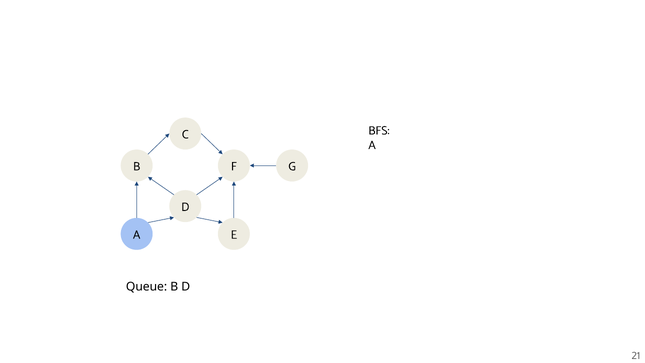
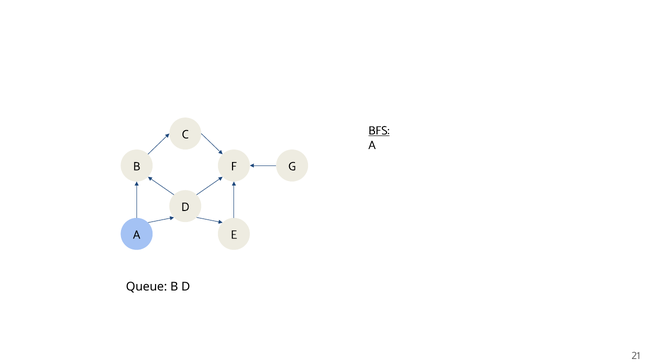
BFS underline: none -> present (379, 130)
